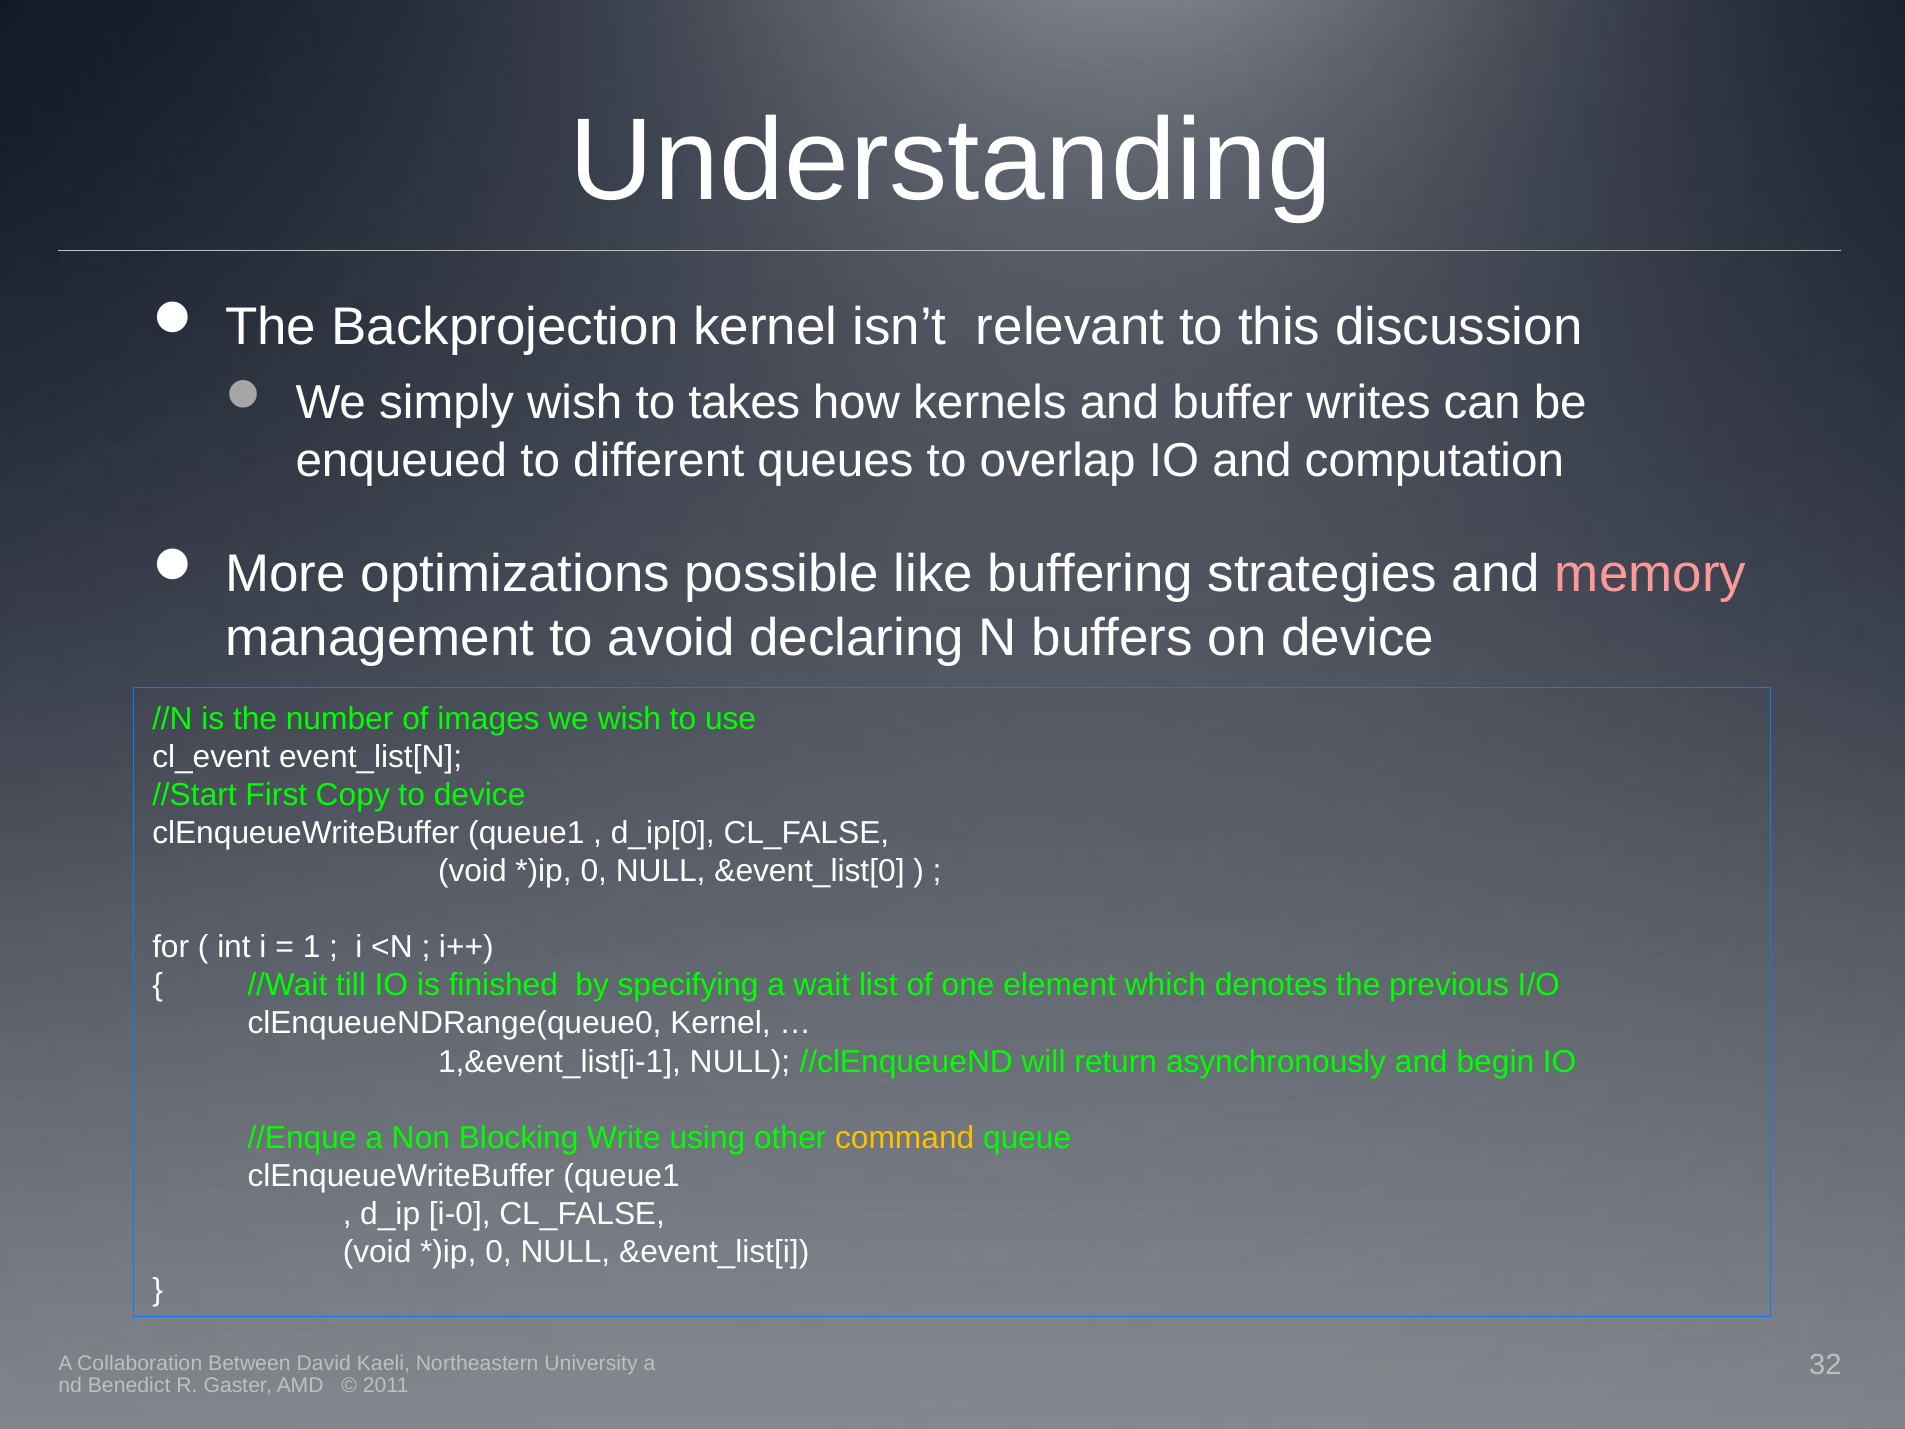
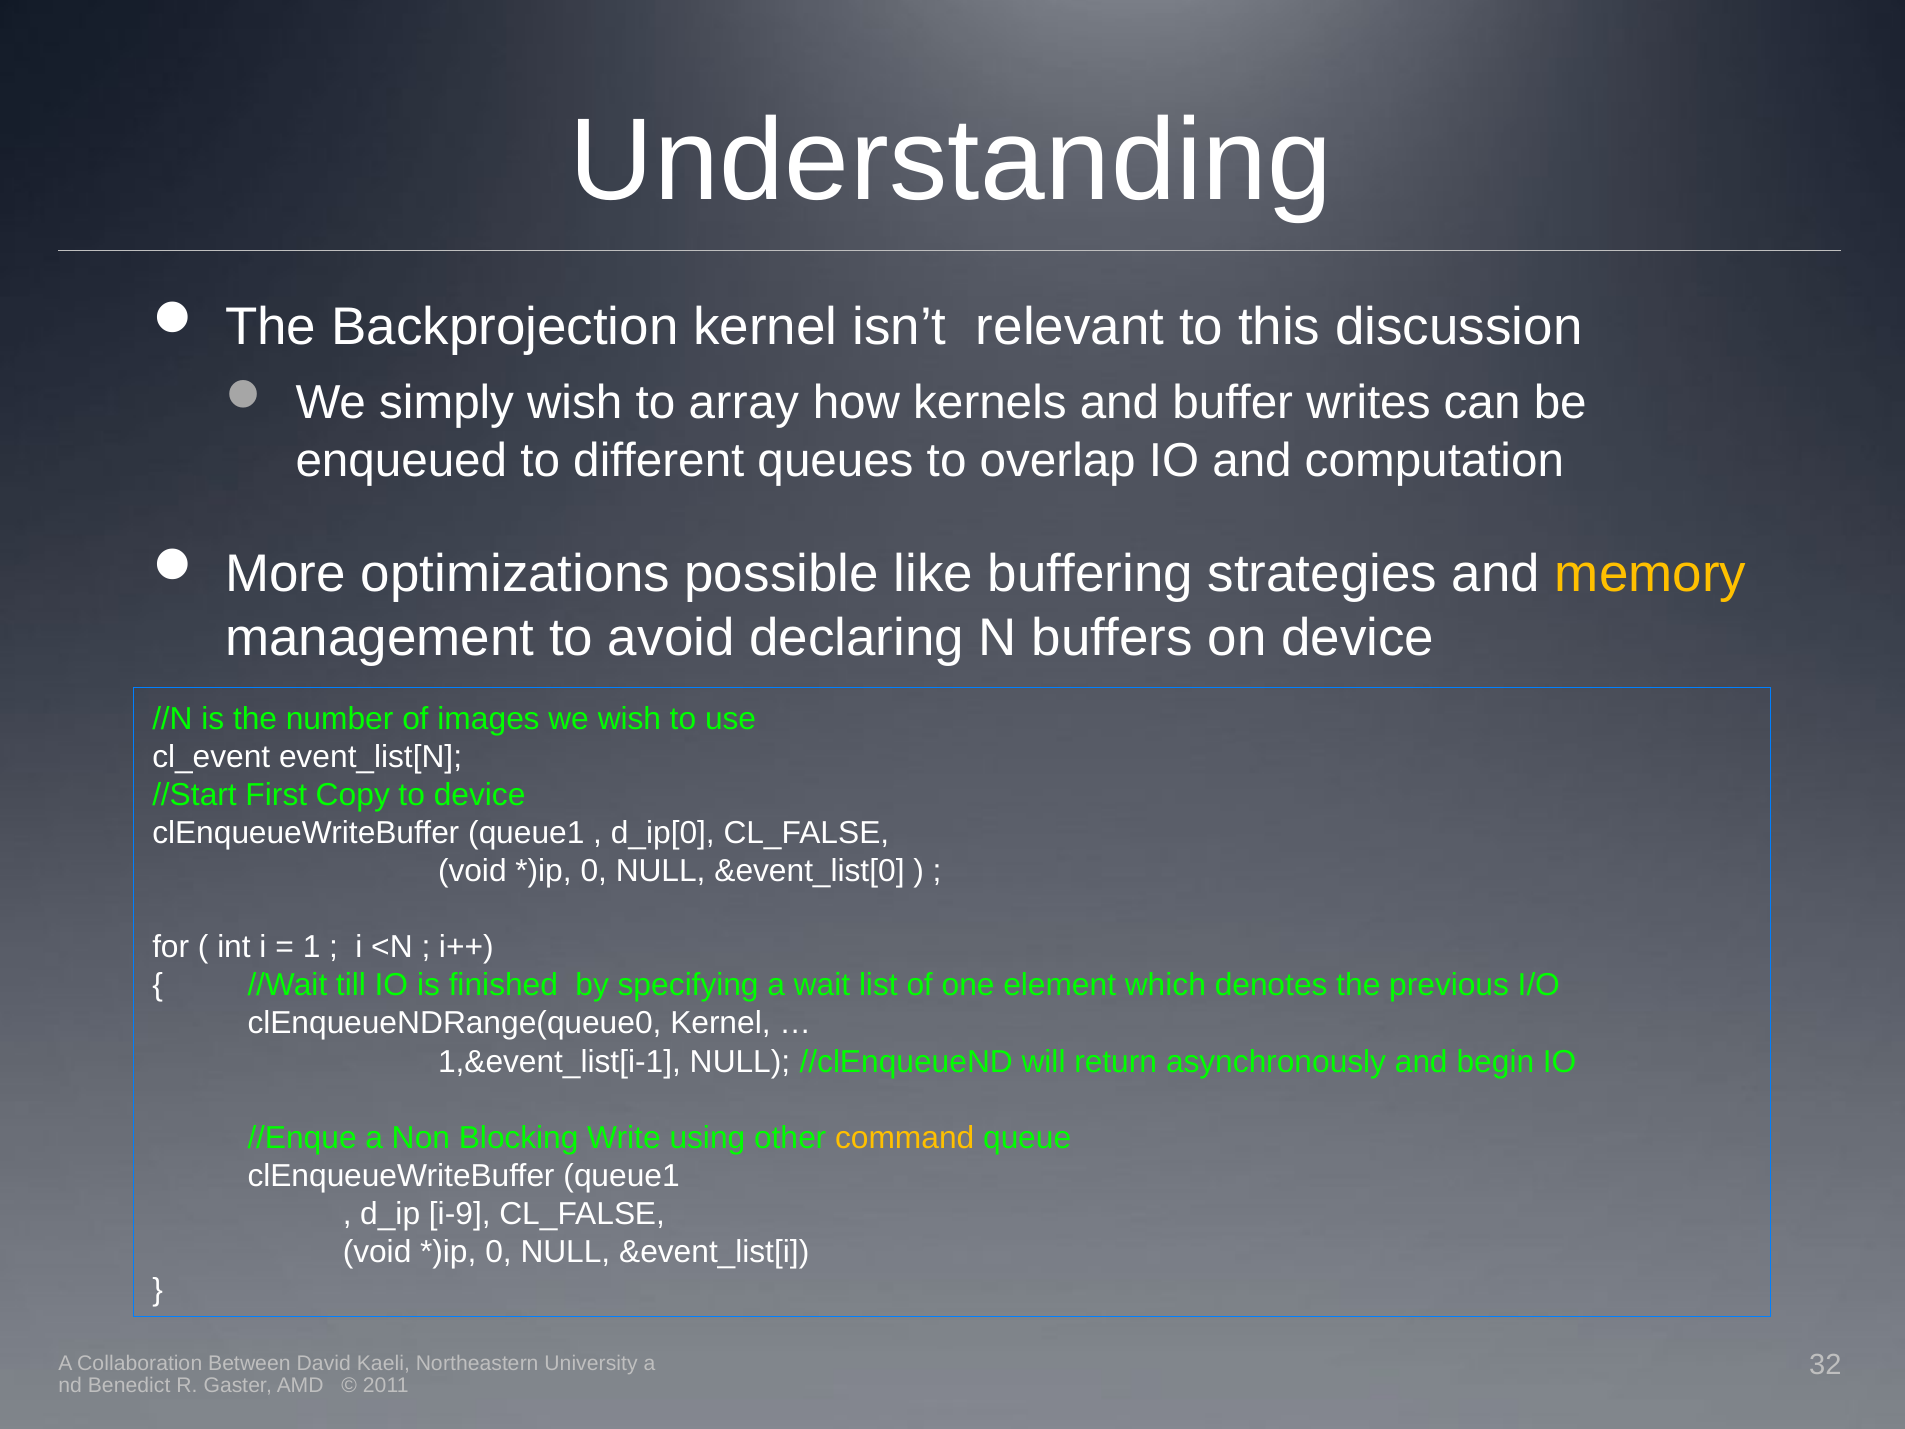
takes: takes -> array (744, 403)
memory colour: pink -> yellow (1651, 574)
i-0: i-0 -> i-9 (460, 1214)
